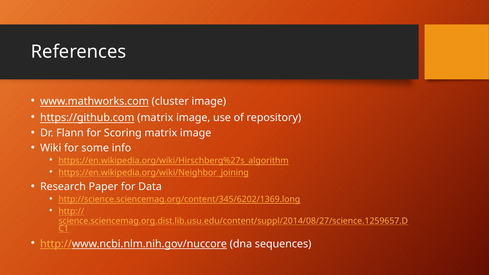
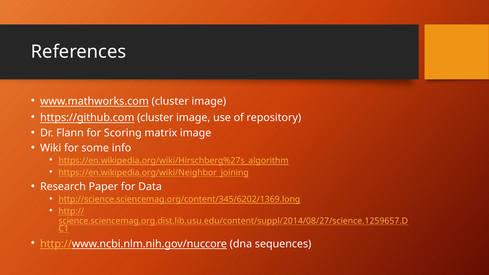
https://github.com matrix: matrix -> cluster (155, 118)
